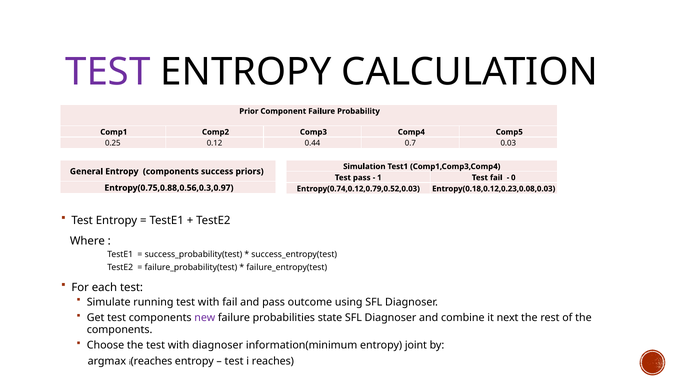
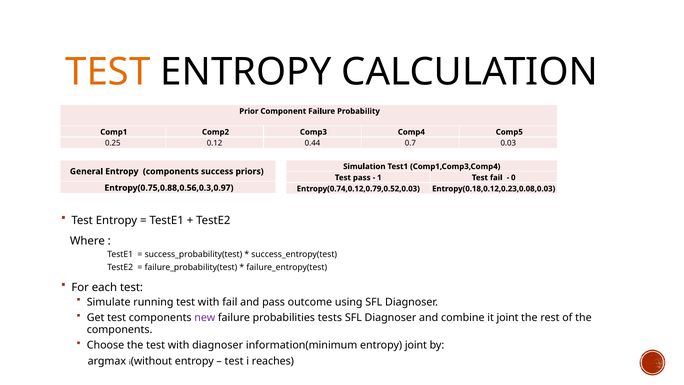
TEST colour: purple -> orange (108, 72)
state: state -> tests (330, 318)
it next: next -> joint (508, 318)
argmax i reaches: reaches -> without (151, 361)
